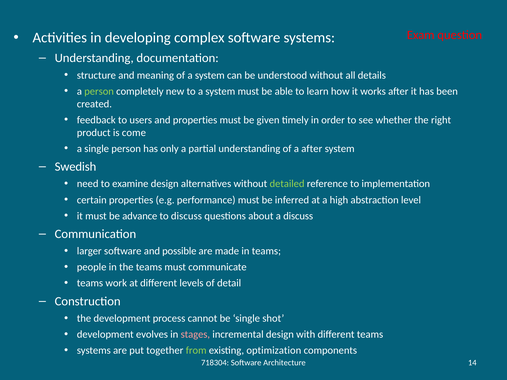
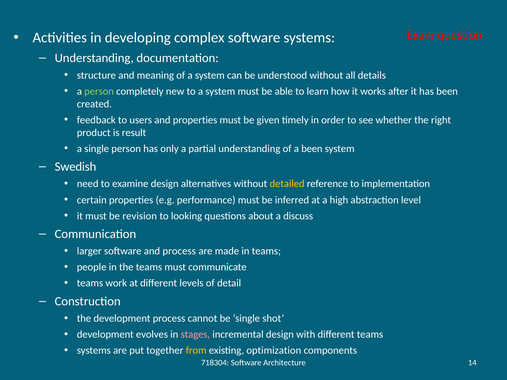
come: come -> result (134, 133)
a after: after -> been (312, 149)
detailed colour: light green -> yellow (287, 184)
advance: advance -> revision (140, 216)
to discuss: discuss -> looking (187, 216)
and possible: possible -> process (179, 251)
from colour: light green -> yellow (196, 351)
